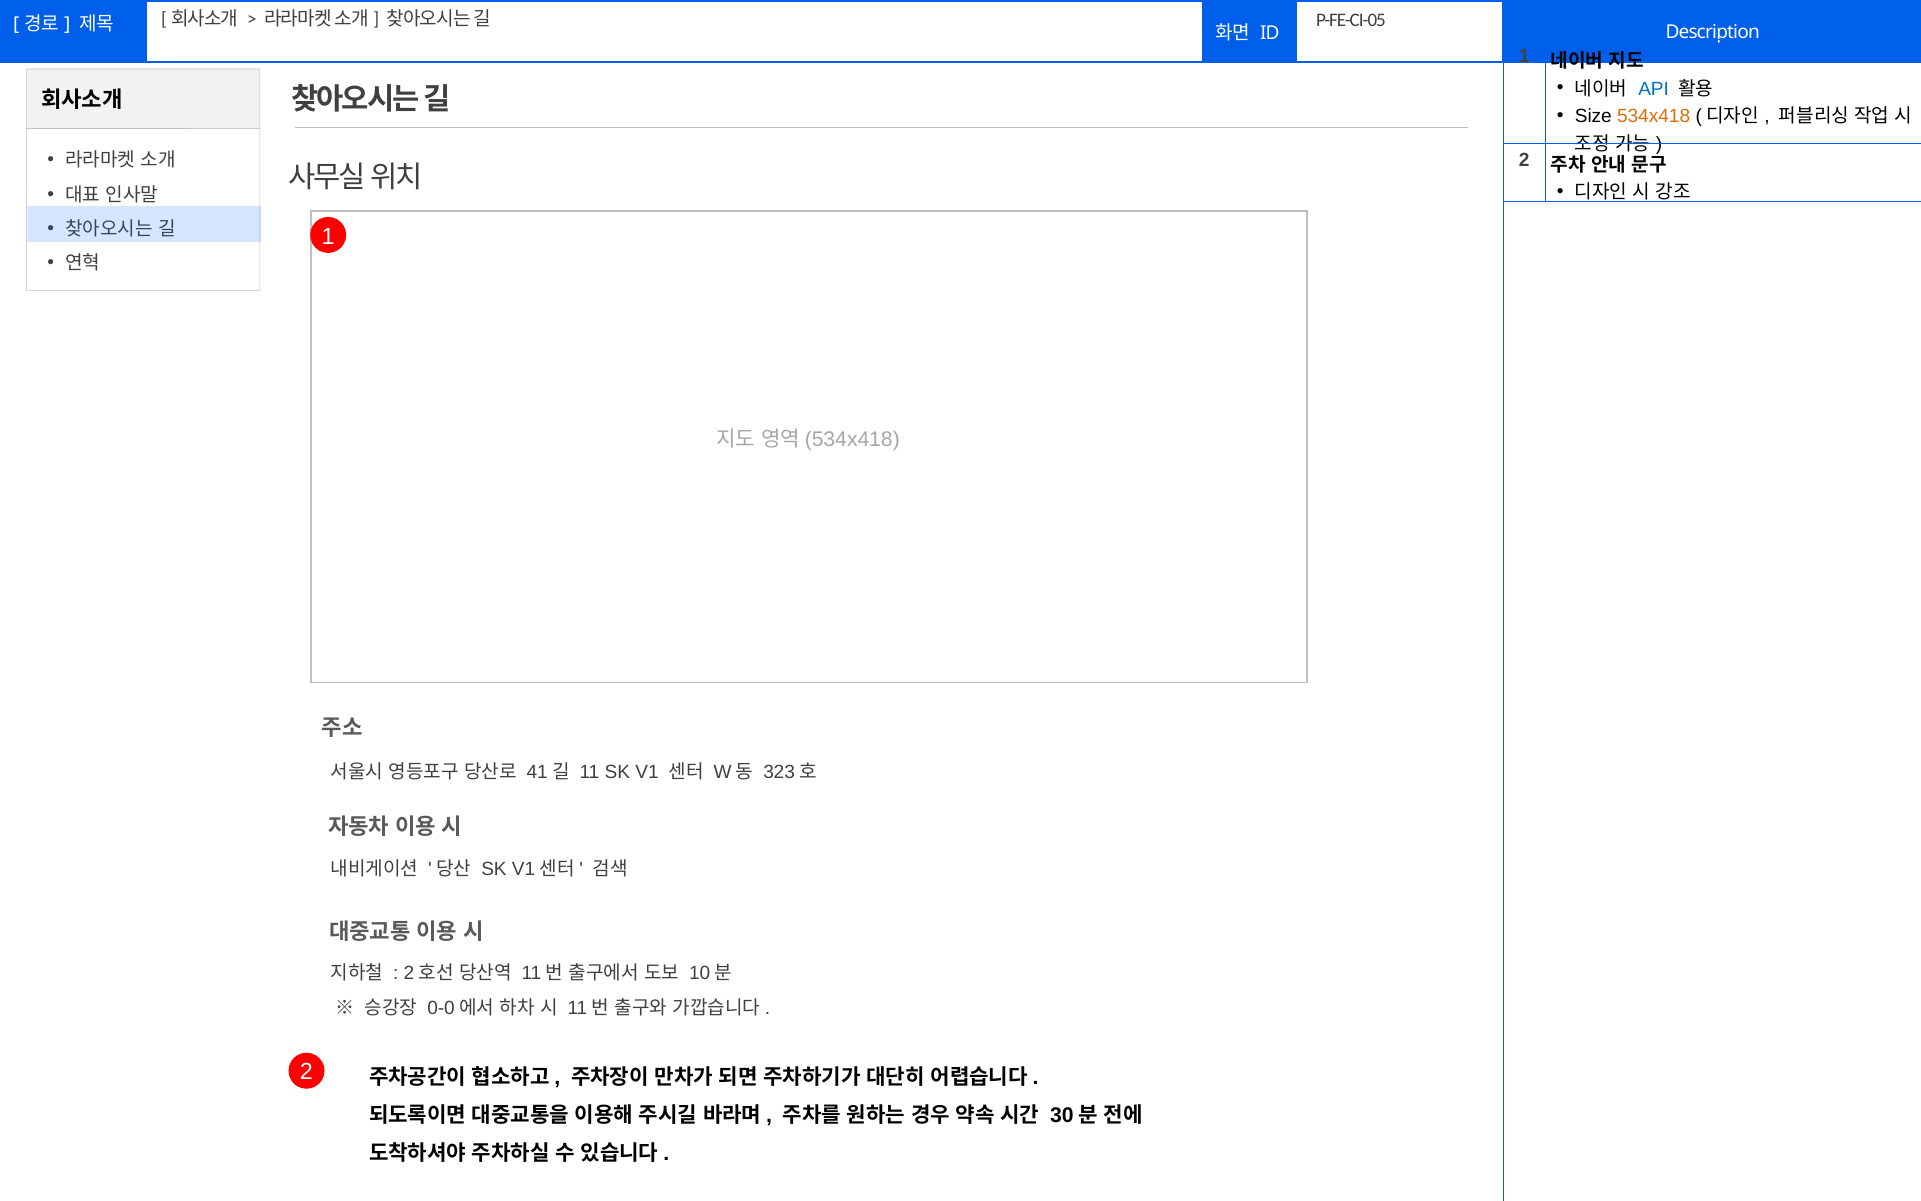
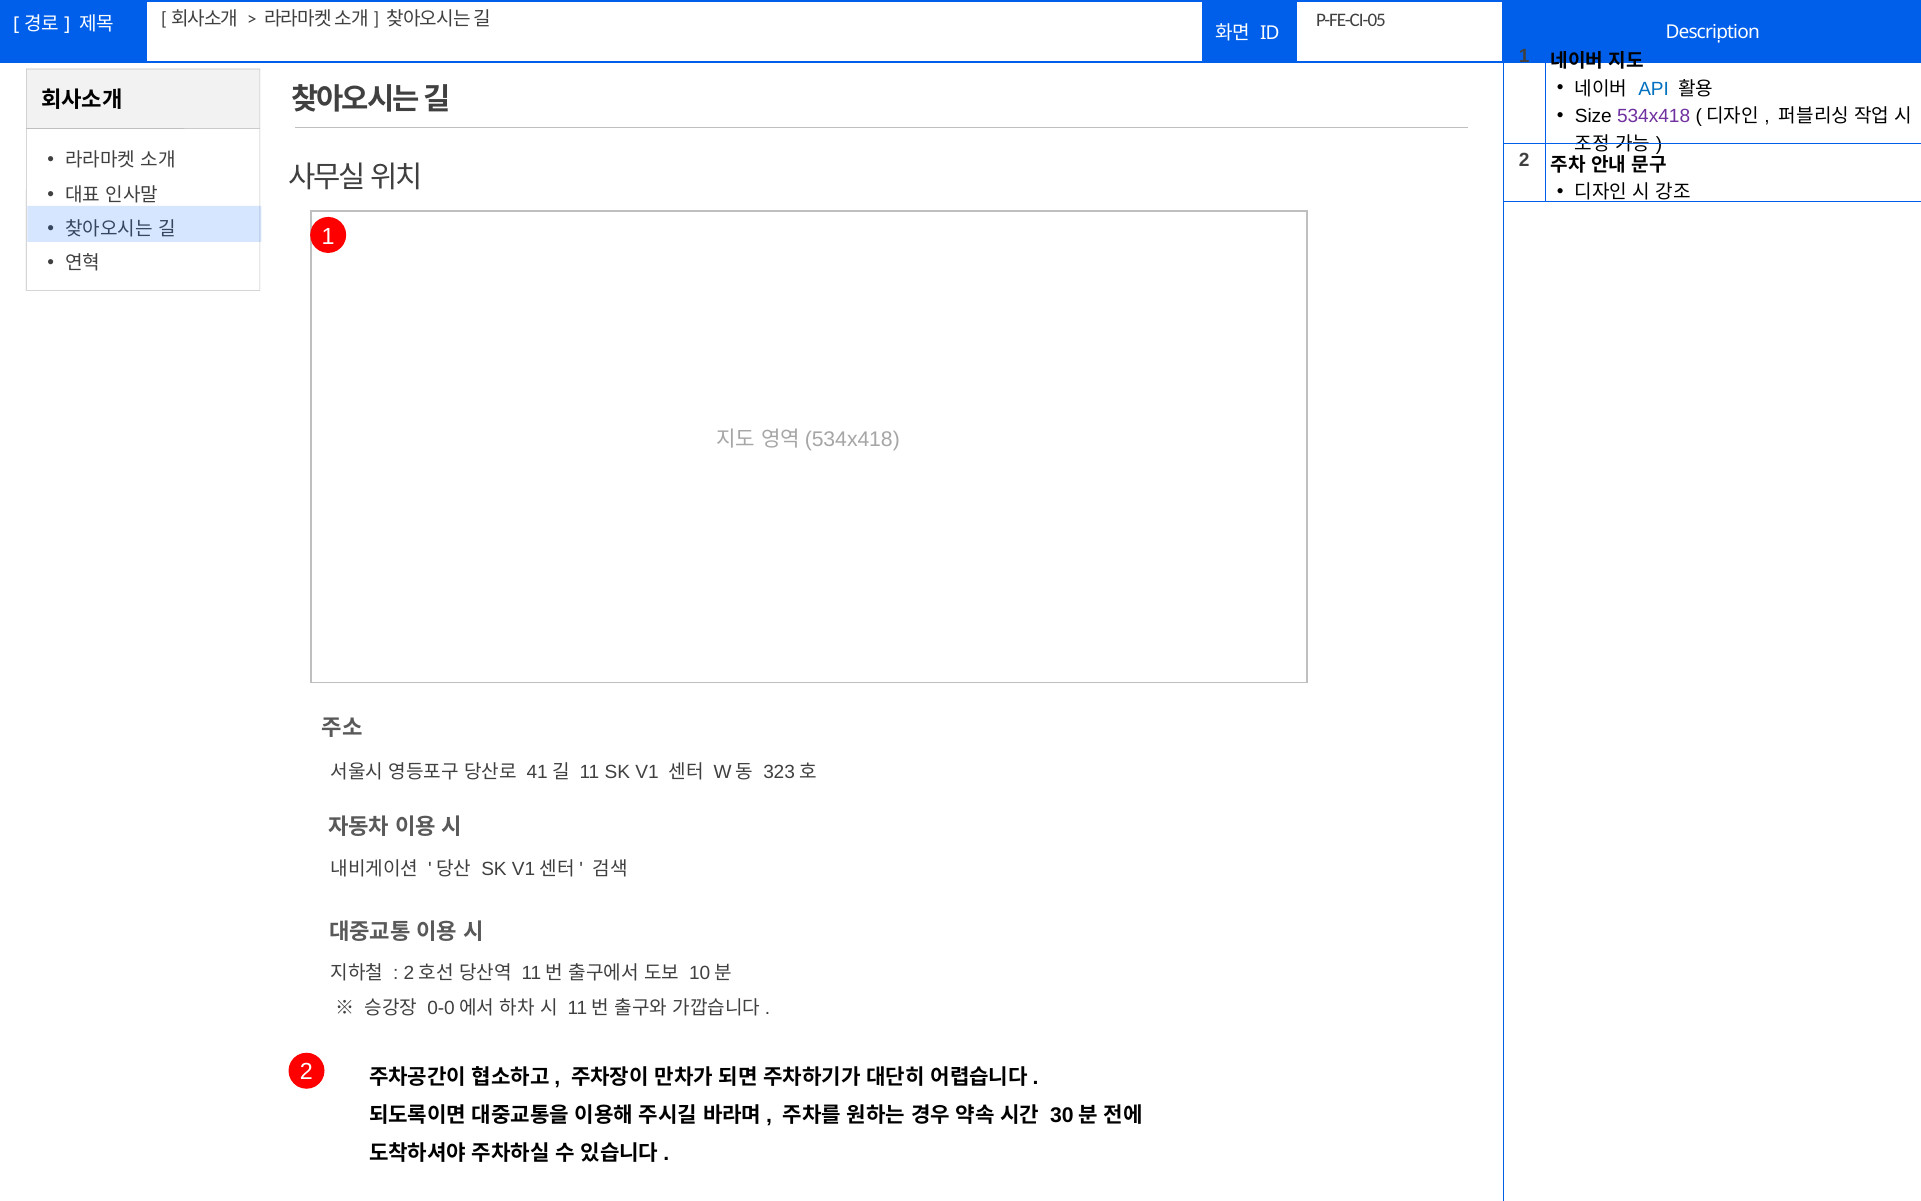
534x418 colour: orange -> purple (1654, 116)
